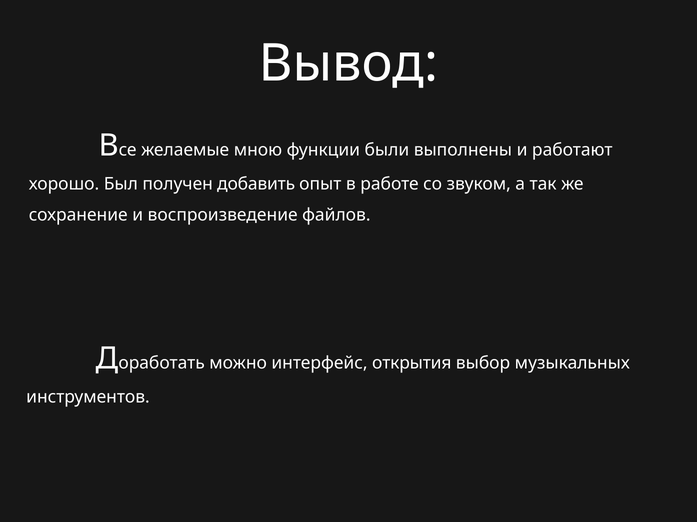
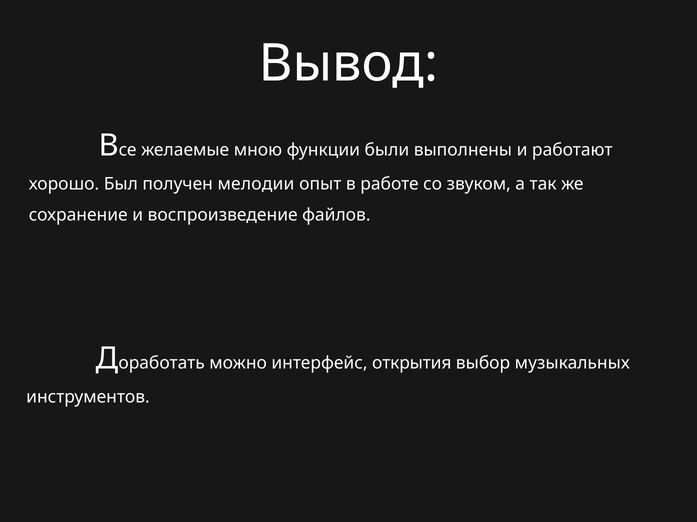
добавить: добавить -> мелодии (256, 184)
